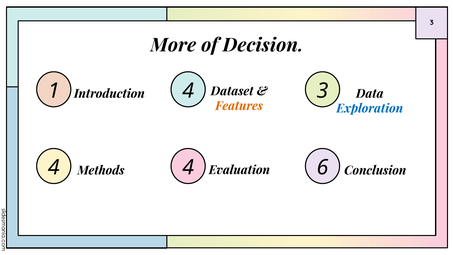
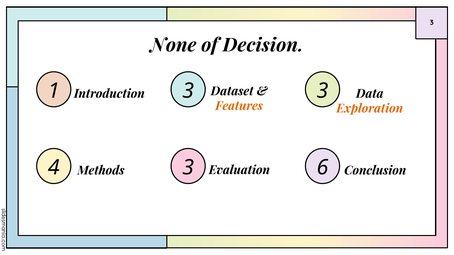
More: More -> None (173, 45)
1 4: 4 -> 3 (188, 91)
Exploration colour: blue -> orange (370, 109)
4 4: 4 -> 3 (188, 168)
